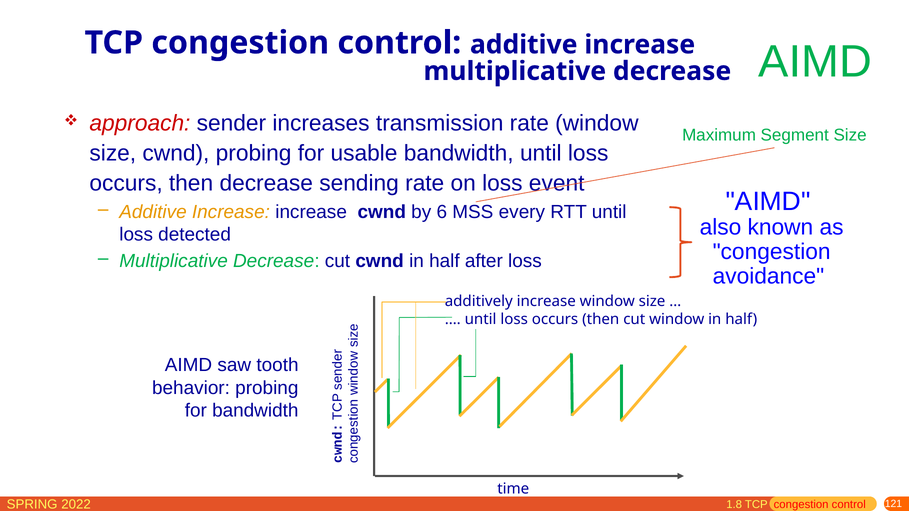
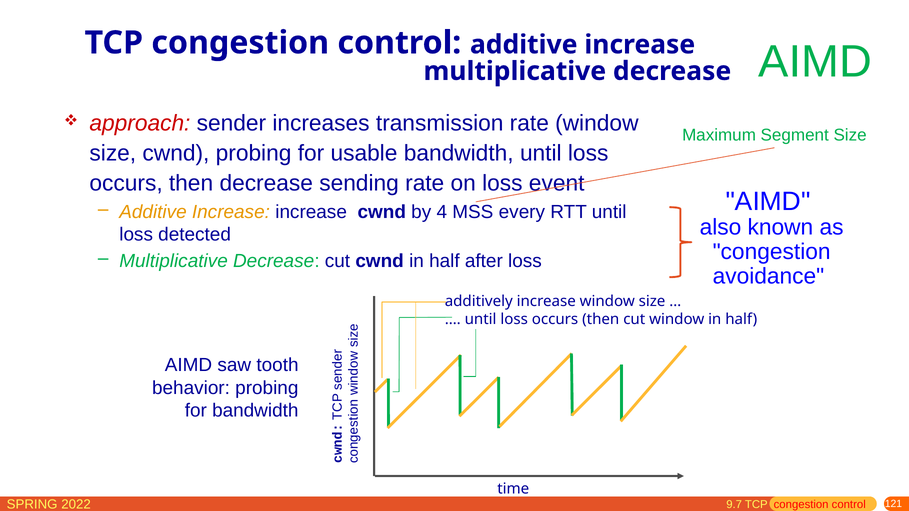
6: 6 -> 4 (442, 212)
1.8: 1.8 -> 9.7 (734, 505)
